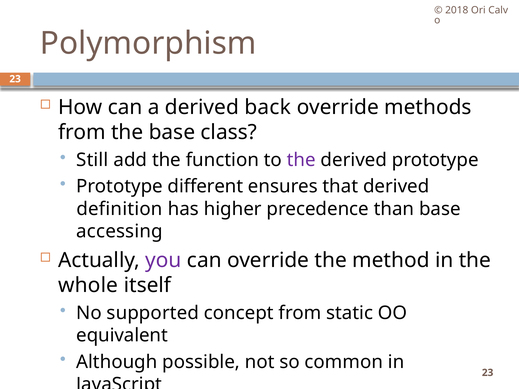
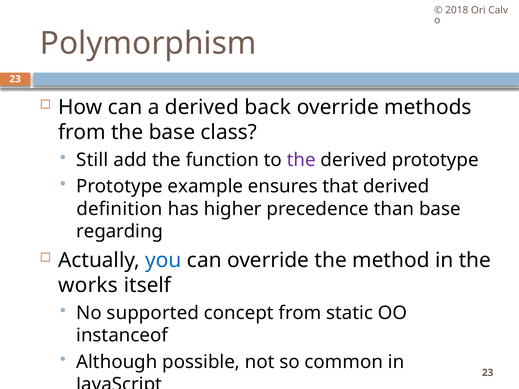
different: different -> example (205, 187)
accessing: accessing -> regarding (120, 231)
you colour: purple -> blue (163, 260)
whole: whole -> works (88, 286)
equivalent: equivalent -> instanceof (122, 336)
